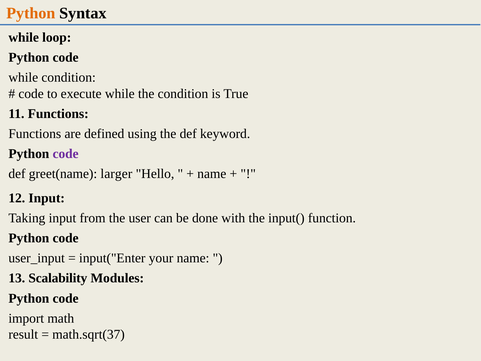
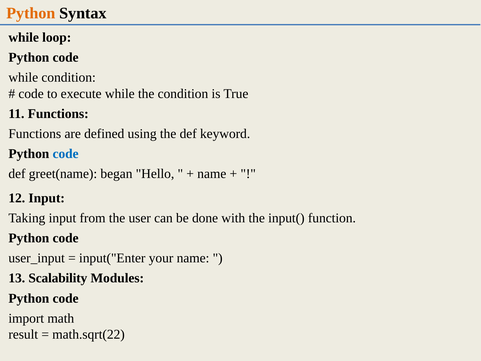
code colour: purple -> blue (66, 154)
larger: larger -> began (116, 174)
math.sqrt(37: math.sqrt(37 -> math.sqrt(22 (89, 334)
